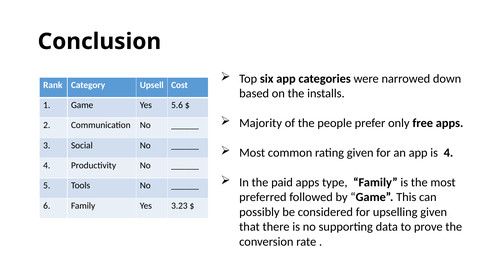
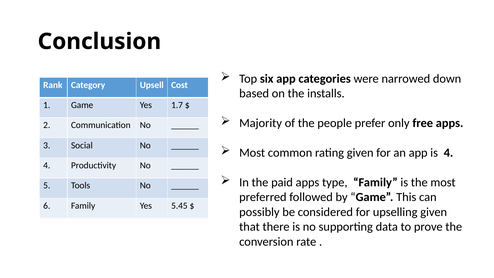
5.6: 5.6 -> 1.7 (177, 105)
3.23: 3.23 -> 5.45 (179, 206)
